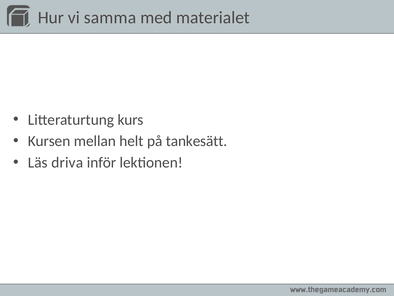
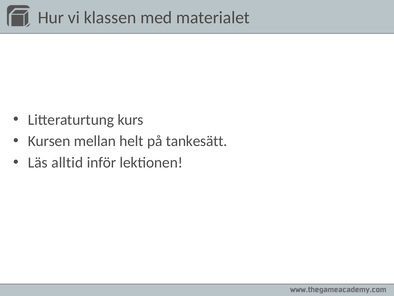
samma: samma -> klassen (110, 18)
driva: driva -> alltid (67, 162)
